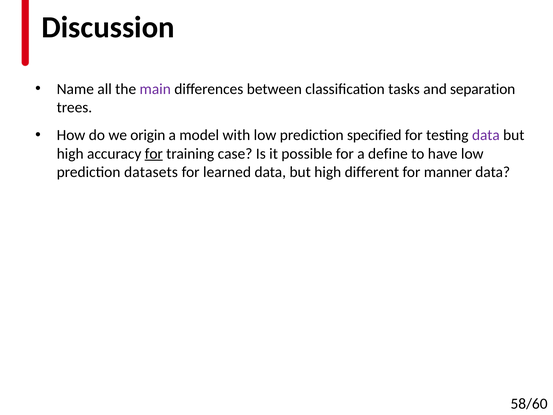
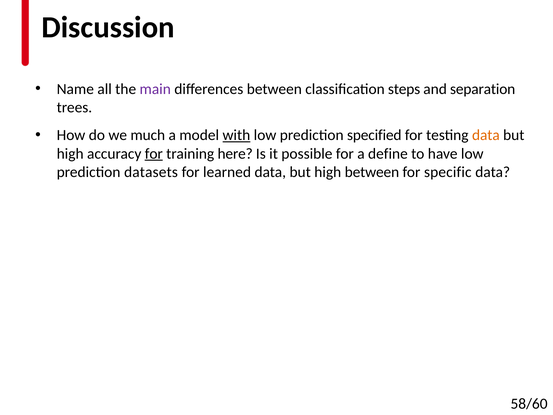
tasks: tasks -> steps (404, 89)
origin: origin -> much (148, 135)
with underline: none -> present (236, 135)
data colour: purple -> orange (486, 135)
case: case -> here (235, 154)
high different: different -> between (372, 172)
manner: manner -> specific (448, 172)
